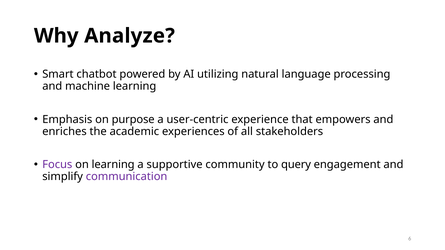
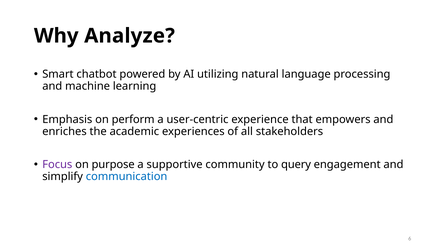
purpose: purpose -> perform (133, 120)
on learning: learning -> purpose (113, 165)
communication colour: purple -> blue (127, 177)
